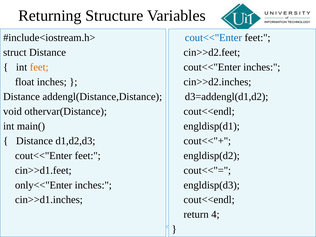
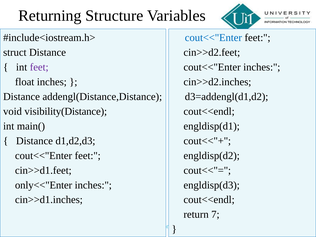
feet colour: orange -> purple (39, 67)
othervar(Distance: othervar(Distance -> visibility(Distance (66, 111)
4: 4 -> 7 (215, 215)
